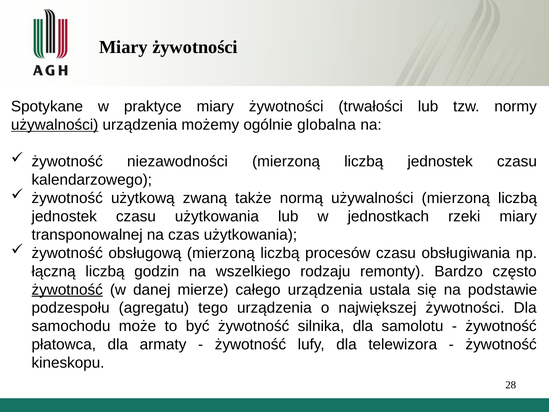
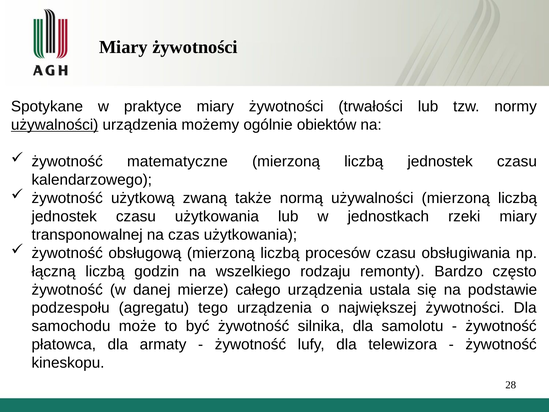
globalna: globalna -> obiektów (327, 125)
niezawodności: niezawodności -> matematyczne (177, 161)
żywotność underline: present -> none (67, 289)
